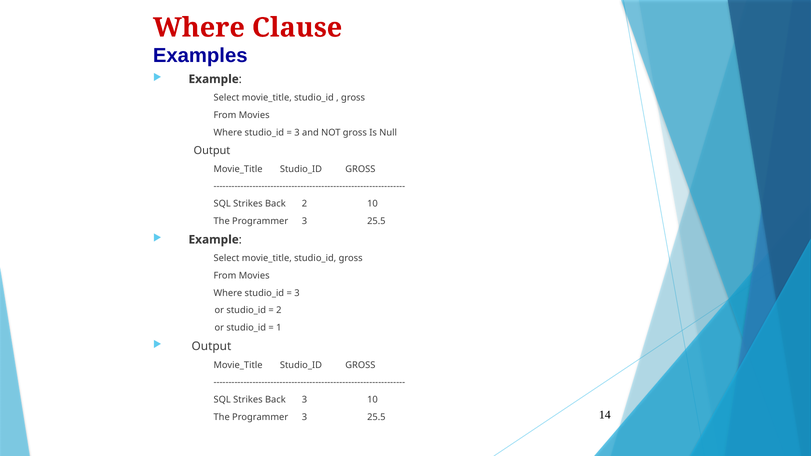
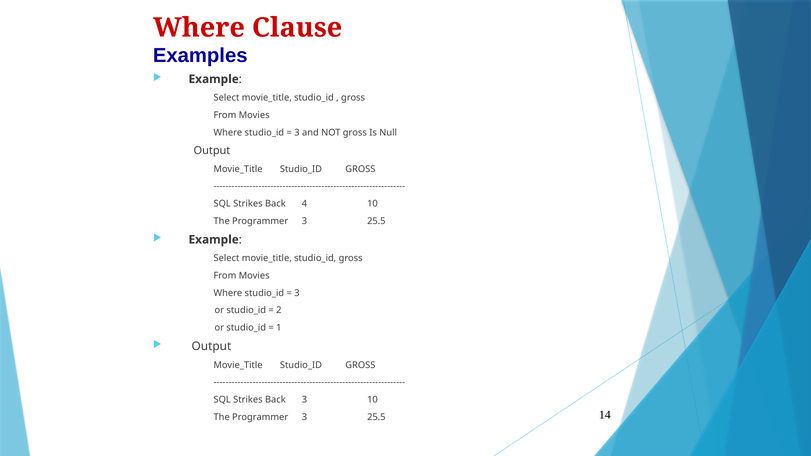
Back 2: 2 -> 4 (304, 204)
